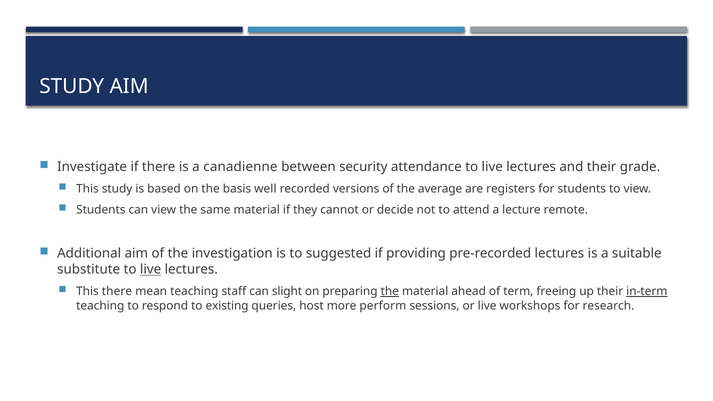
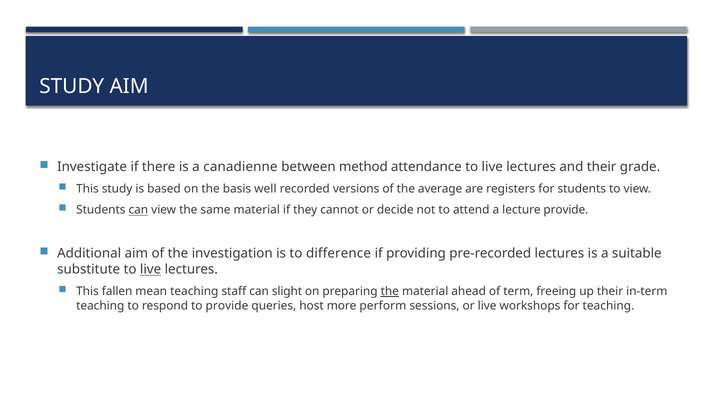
security: security -> method (363, 167)
can underline: none -> present (138, 210)
lecture remote: remote -> provide (566, 210)
suggested: suggested -> difference (338, 254)
This there: there -> fallen (117, 291)
in-term underline: present -> none (647, 291)
to existing: existing -> provide (227, 306)
for research: research -> teaching (608, 306)
